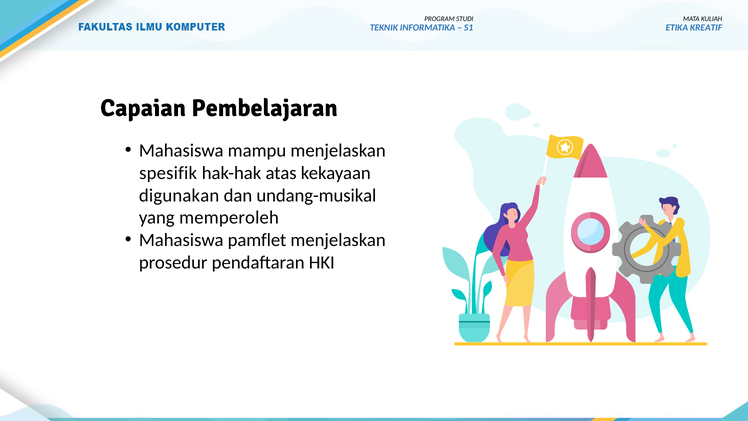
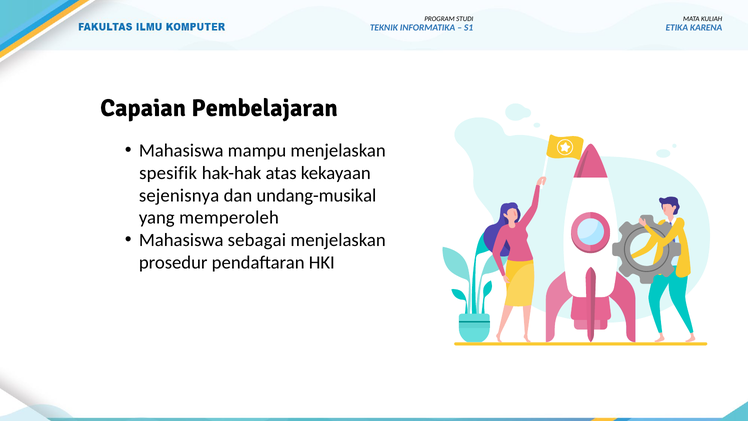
KREATIF: KREATIF -> KARENA (706, 28)
digunakan: digunakan -> sejenisnya (179, 195)
pamflet: pamflet -> sebagai (257, 240)
